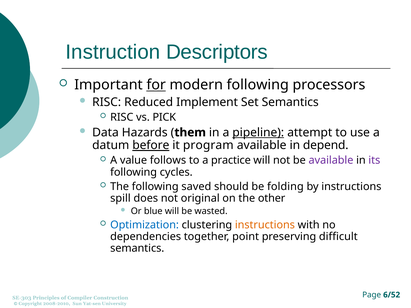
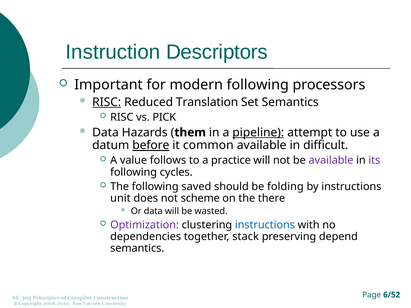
for underline: present -> none (156, 85)
RISC underline: none -> present (107, 102)
Implement: Implement -> Translation (207, 102)
program: program -> common (208, 145)
depend: depend -> difficult (326, 145)
spill: spill -> unit (120, 198)
original: original -> scheme (200, 198)
other: other -> there (272, 198)
Or blue: blue -> data (153, 211)
Optimization colour: blue -> purple (145, 225)
instructions colour: orange -> blue (265, 225)
point: point -> stack (246, 237)
difficult: difficult -> depend (338, 237)
